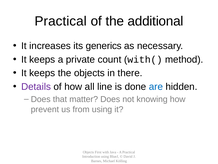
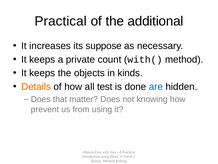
generics: generics -> suppose (104, 46)
there: there -> kinds (130, 73)
Details colour: purple -> orange (36, 86)
line: line -> test (105, 86)
